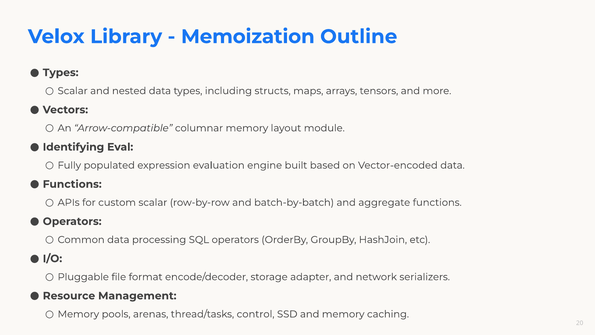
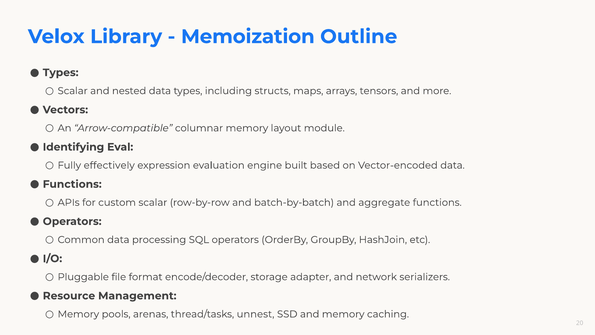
populated: populated -> effectively (109, 165)
control: control -> unnest (256, 314)
